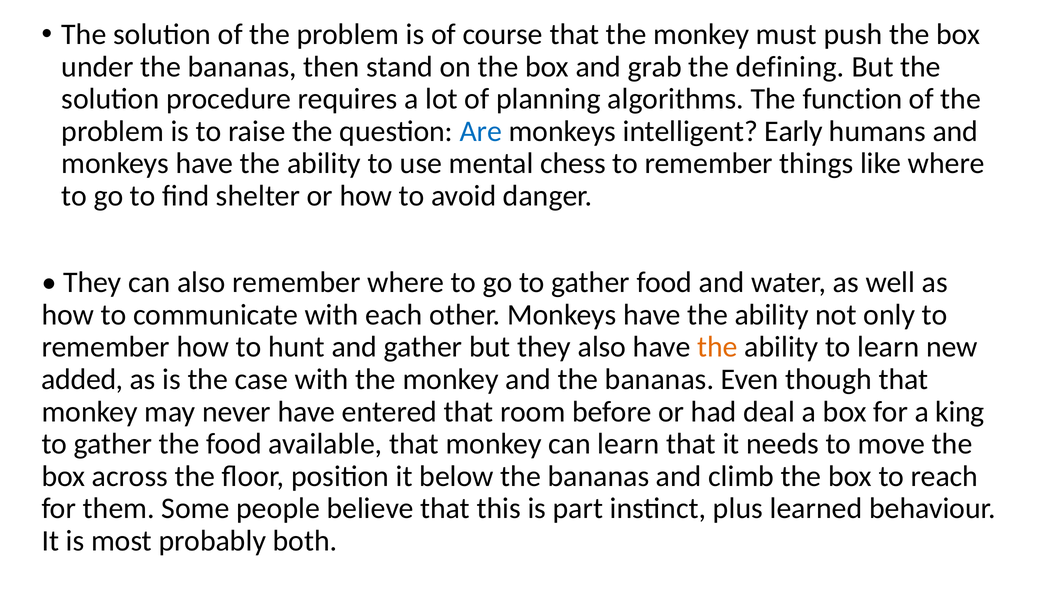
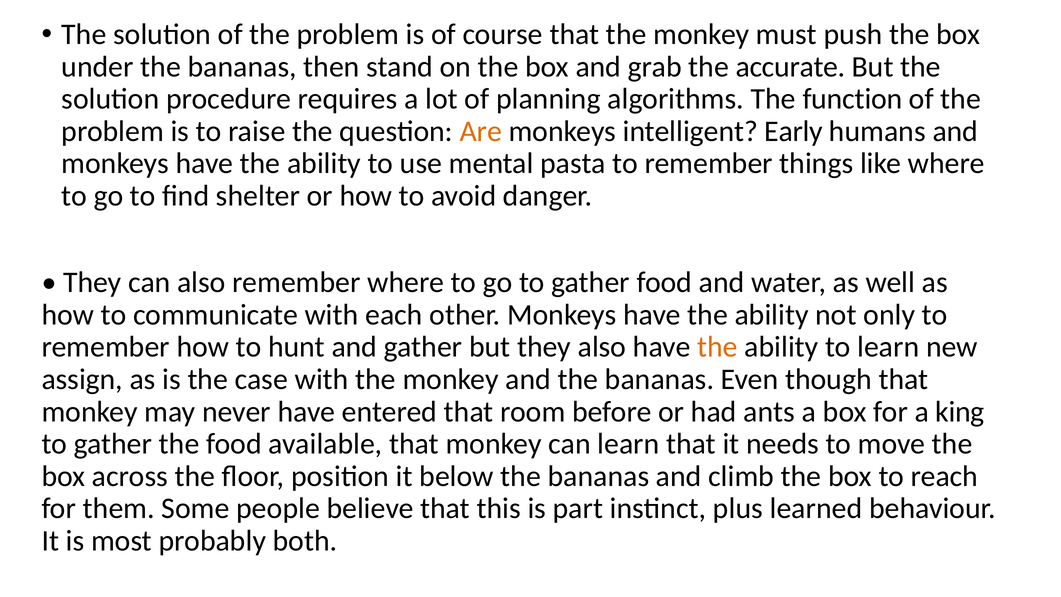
defining: defining -> accurate (790, 67)
Are colour: blue -> orange (481, 131)
chess: chess -> pasta (573, 164)
added: added -> assign (82, 379)
deal: deal -> ants (769, 412)
